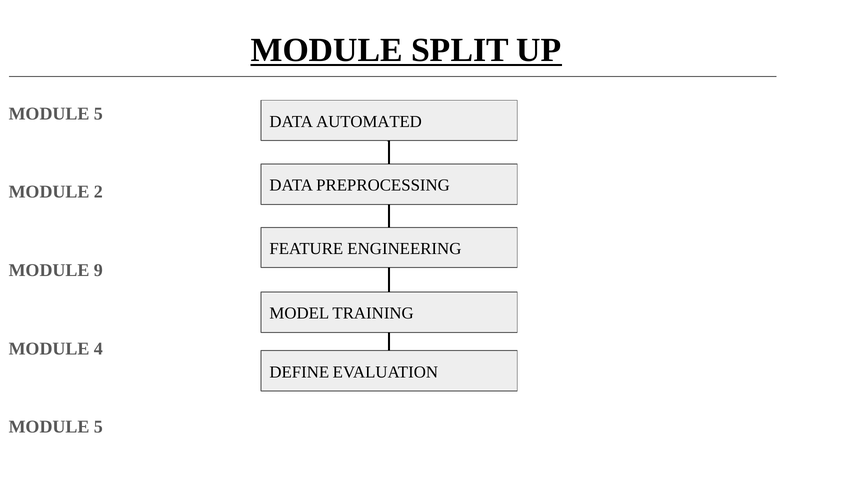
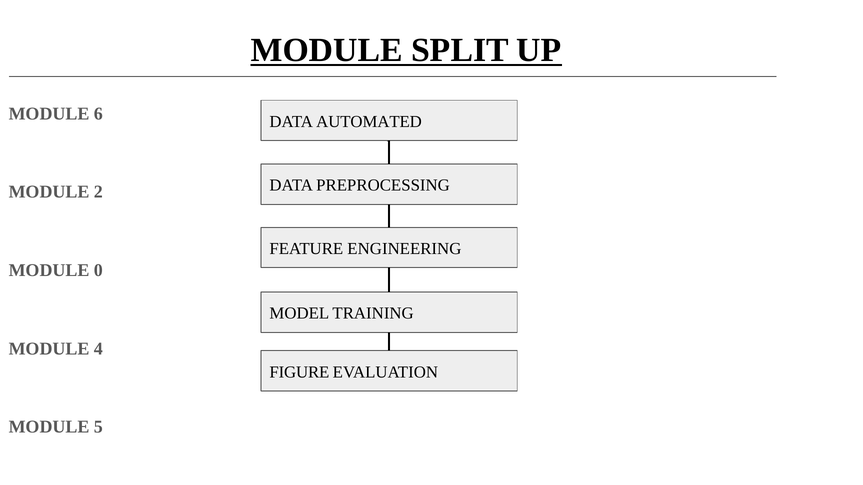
5: 5 -> 6 (98, 114)
9: 9 -> 0 (98, 271)
DEFINE: DEFINE -> FIGURE (299, 372)
